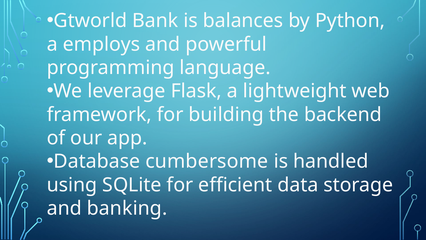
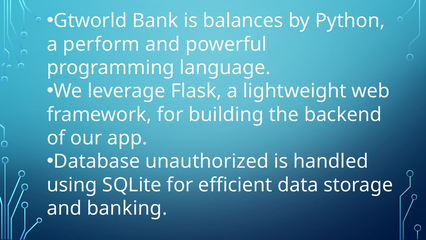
employs: employs -> perform (101, 44)
cumbersome: cumbersome -> unauthorized (207, 161)
